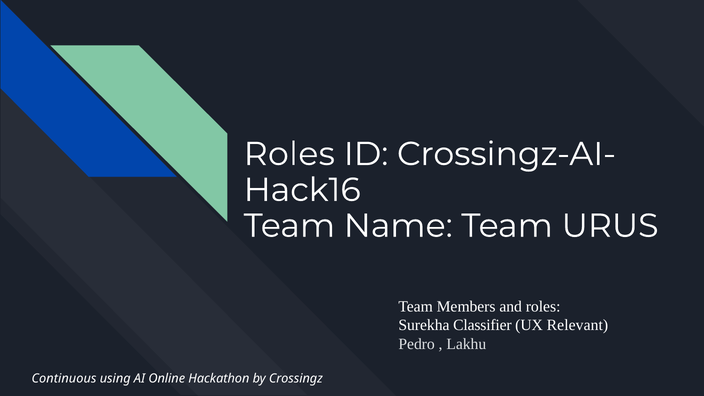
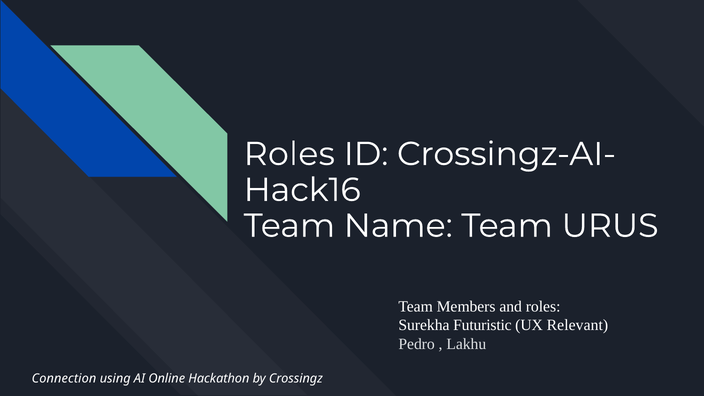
Classifier: Classifier -> Futuristic (482, 325)
Continuous: Continuous -> Connection (64, 379)
